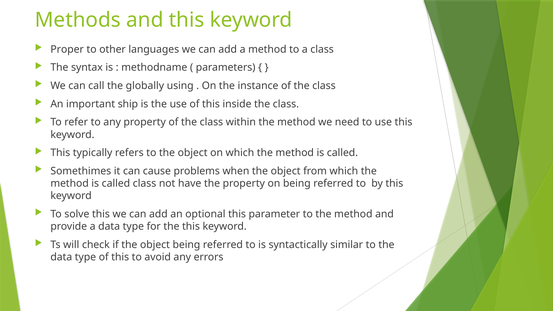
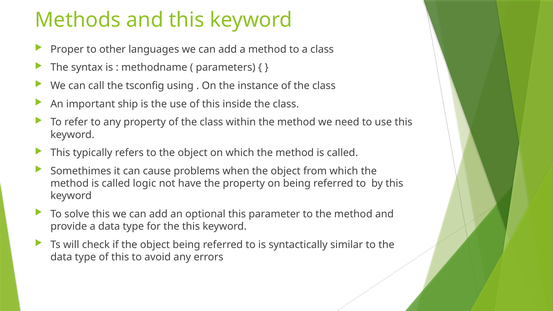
globally: globally -> tsconfig (145, 86)
called class: class -> logic (144, 183)
